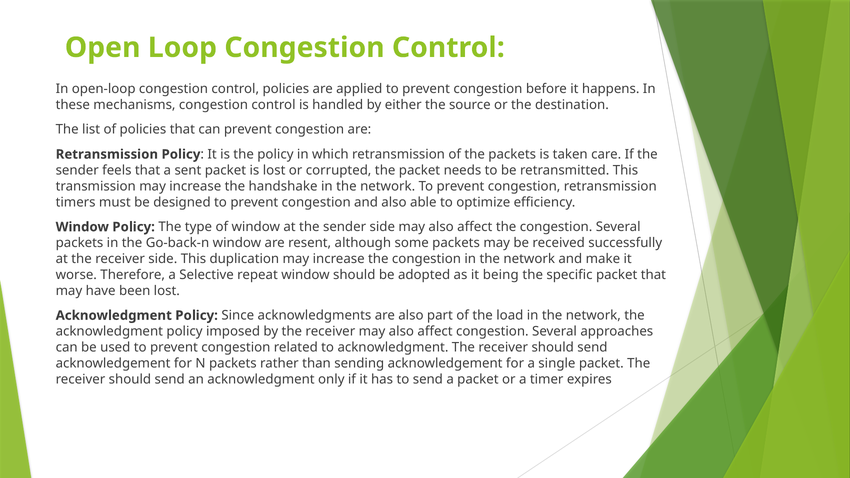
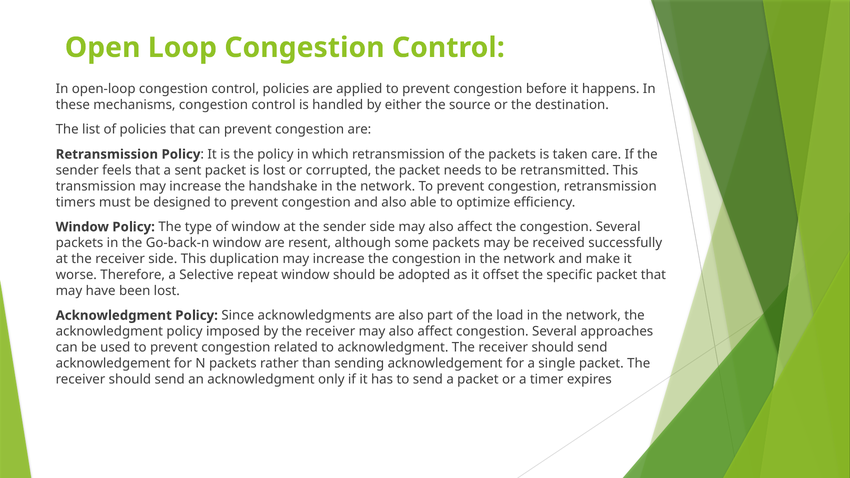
being: being -> offset (501, 275)
